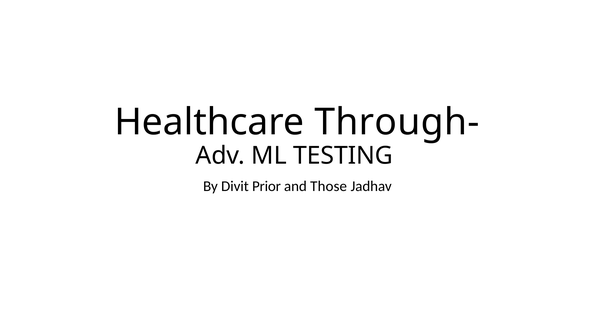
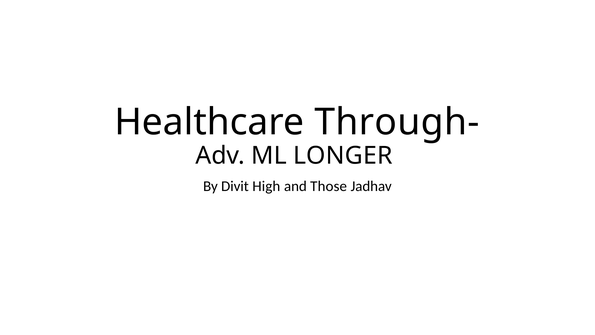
TESTING: TESTING -> LONGER (343, 156)
Prior: Prior -> High (266, 186)
